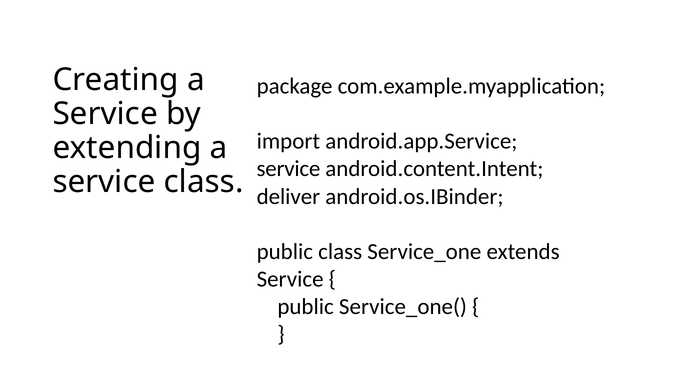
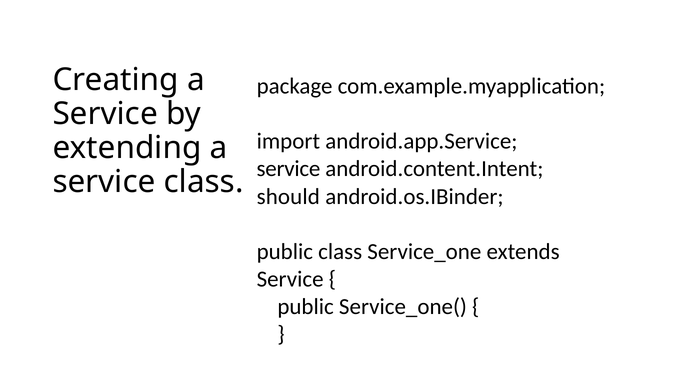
deliver: deliver -> should (288, 197)
